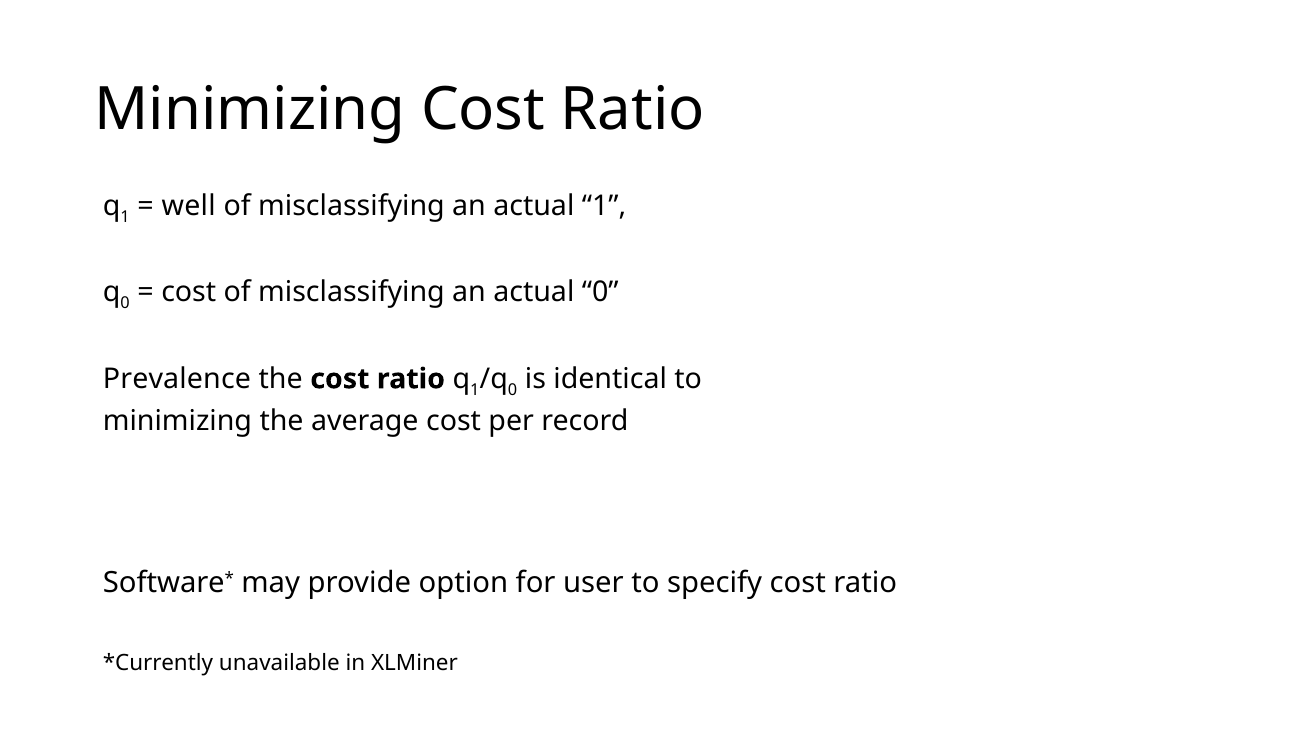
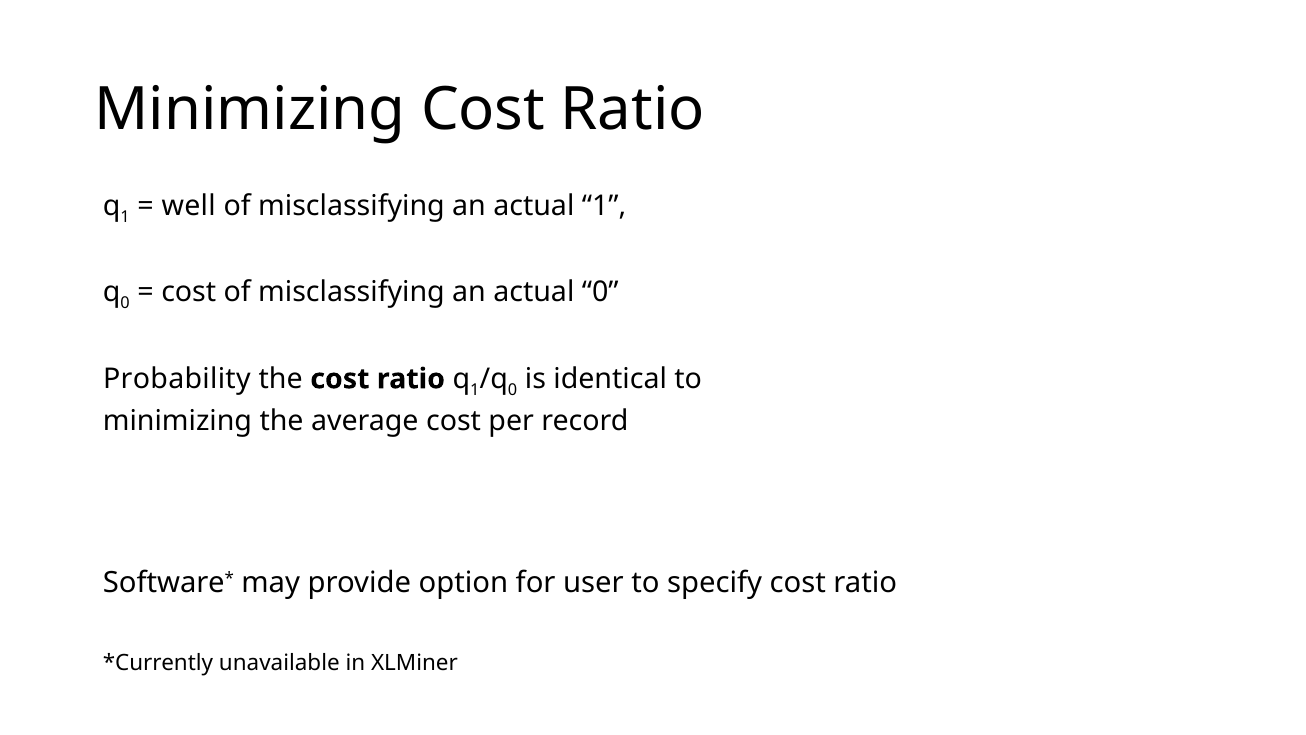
Prevalence: Prevalence -> Probability (177, 379)
